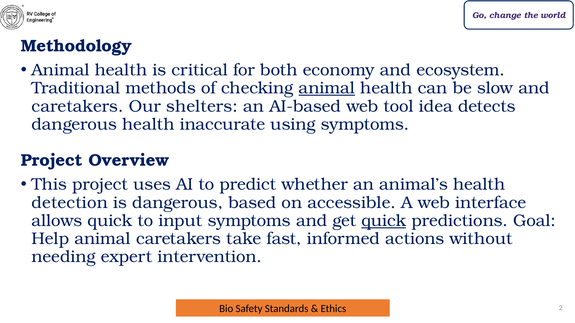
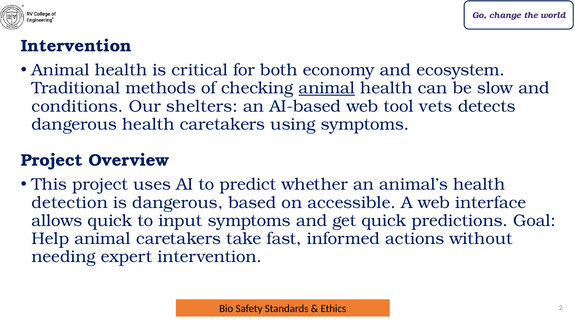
Methodology: Methodology -> Intervention (76, 46)
caretakers: caretakers -> conditions (77, 106)
idea: idea -> vets (436, 106)
health inaccurate: inaccurate -> caretakers (222, 124)
quick underline: present -> none (384, 221)
